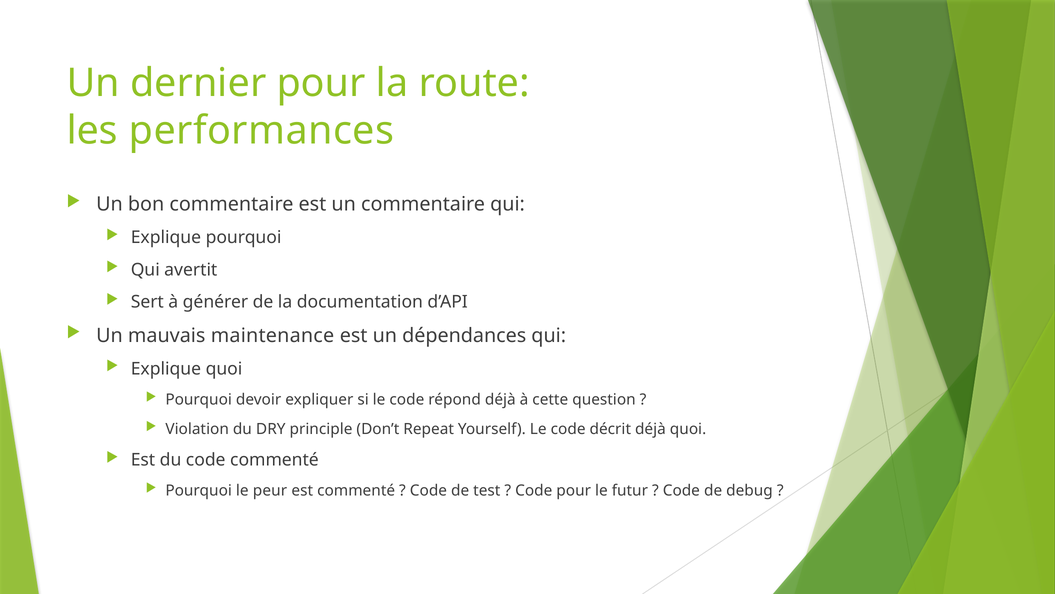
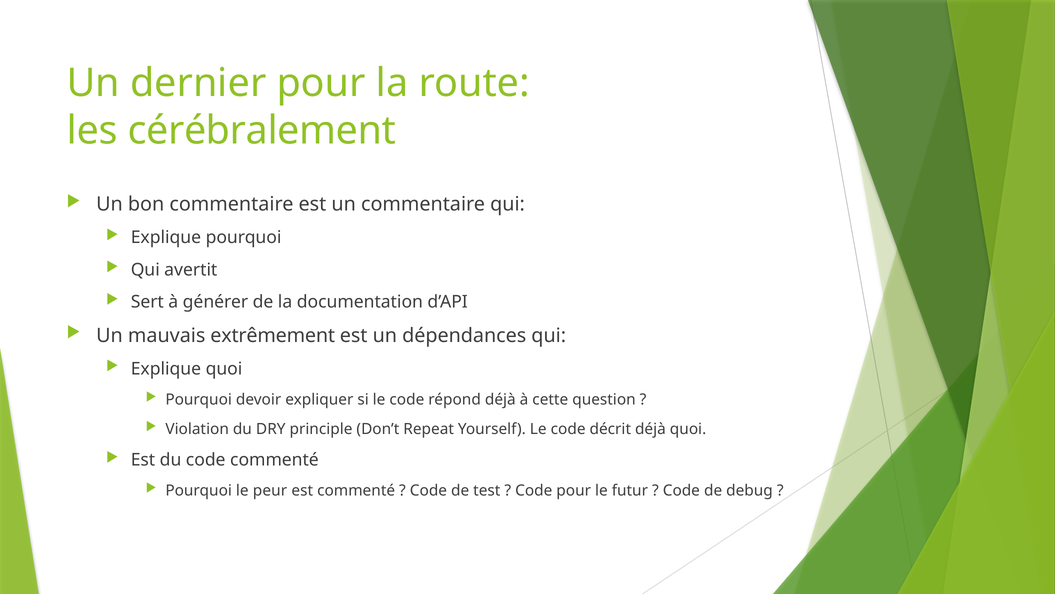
performances: performances -> cérébralement (262, 131)
maintenance: maintenance -> extrêmement (273, 335)
